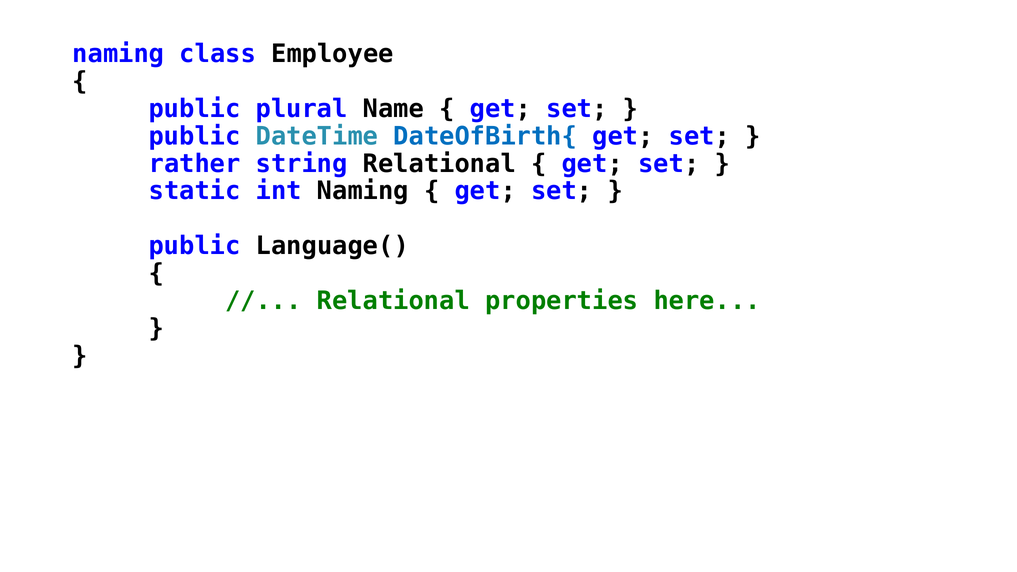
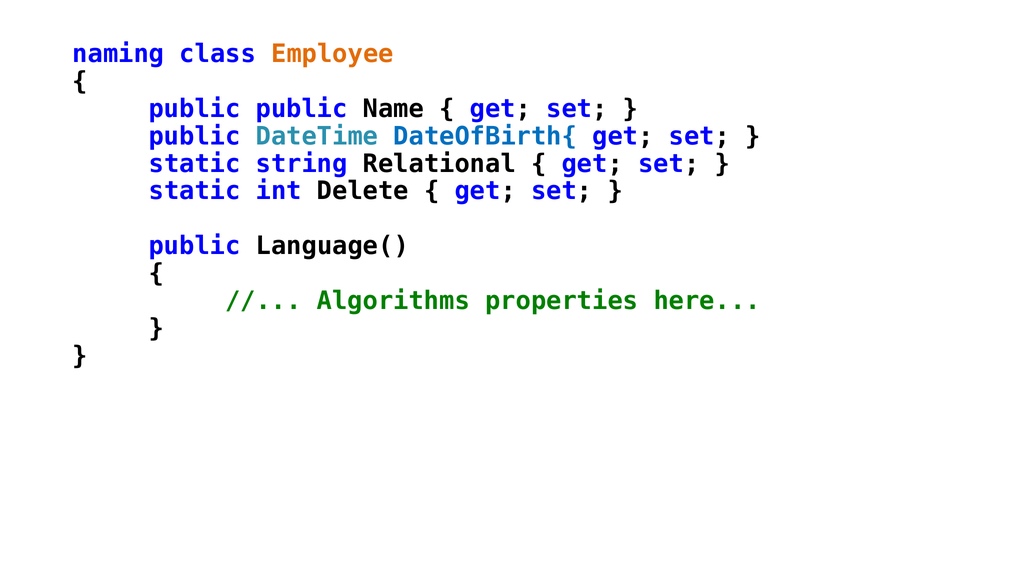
Employee colour: black -> orange (332, 54)
public plural: plural -> public (302, 109)
rather: rather -> static (195, 164)
int Naming: Naming -> Delete (363, 191)
Relational: Relational -> Algorithms (393, 301)
